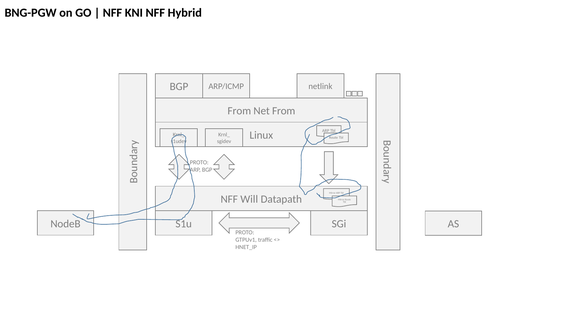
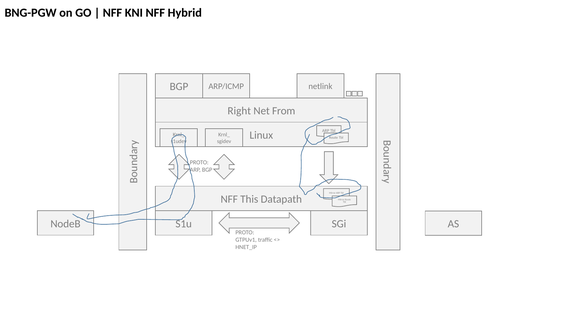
From: From -> Right (239, 111)
Will: Will -> This (249, 199)
